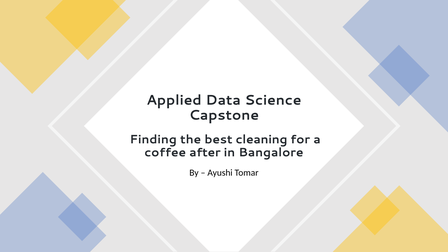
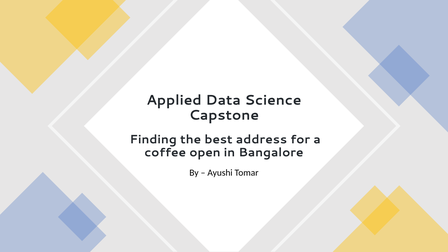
cleaning: cleaning -> address (261, 140)
after: after -> open (205, 153)
